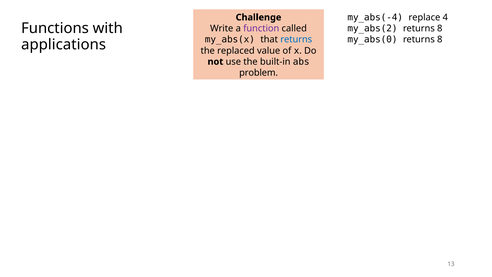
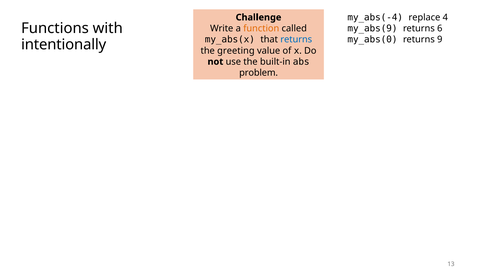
my_abs(2: my_abs(2 -> my_abs(9 (372, 28)
8: 8 -> 6 (440, 28)
function colour: purple -> orange (261, 28)
my_abs(0 returns 8: 8 -> 9 (440, 40)
applications: applications -> intentionally (64, 44)
replaced: replaced -> greeting (236, 51)
